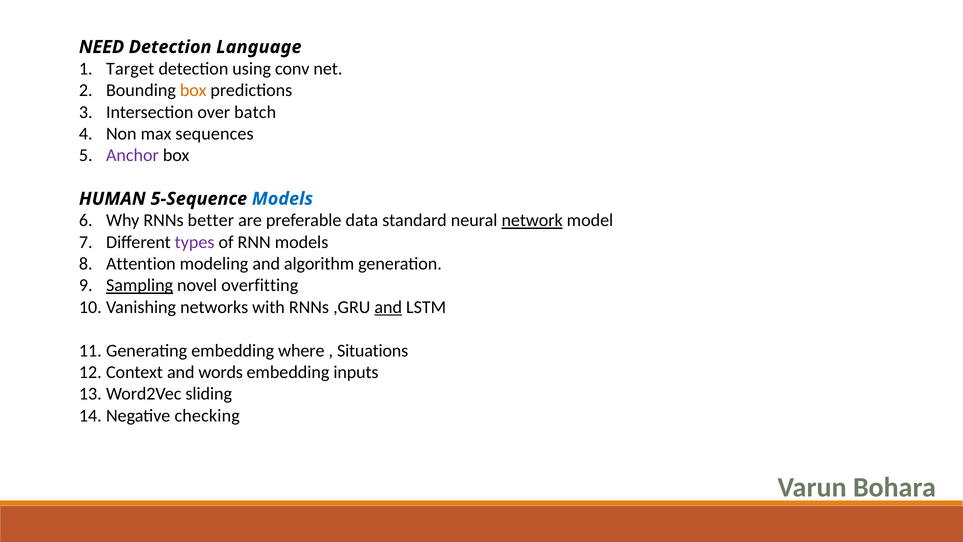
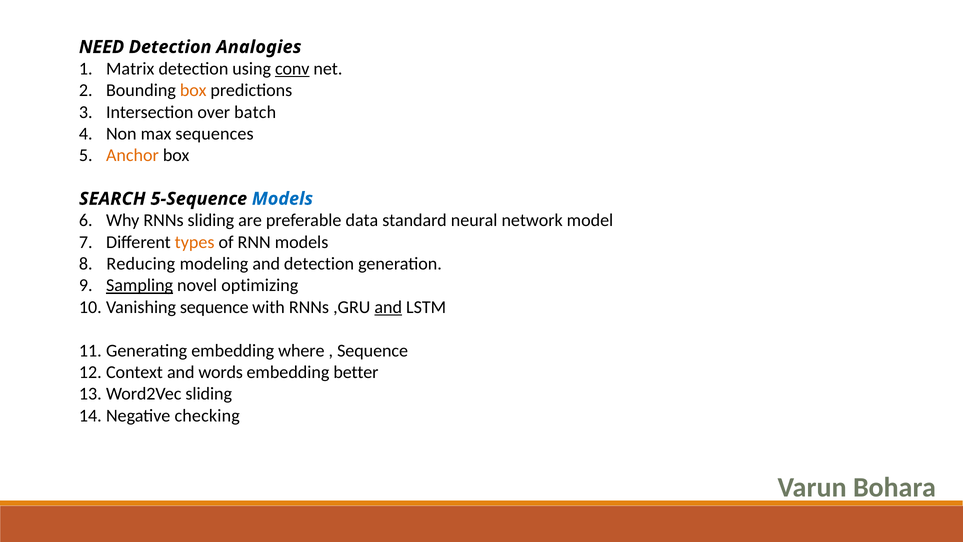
Language: Language -> Analogies (259, 47)
Target: Target -> Matrix (130, 69)
conv underline: none -> present (292, 69)
Anchor colour: purple -> orange (132, 155)
HUMAN: HUMAN -> SEARCH (112, 199)
RNNs better: better -> sliding (211, 220)
network underline: present -> none (532, 220)
types colour: purple -> orange (195, 242)
Attention: Attention -> Reducing (141, 264)
and algorithm: algorithm -> detection (319, 264)
overfitting: overfitting -> optimizing (260, 285)
networks: networks -> sequence (214, 307)
Situations: Situations -> Sequence (373, 350)
inputs: inputs -> better (356, 372)
